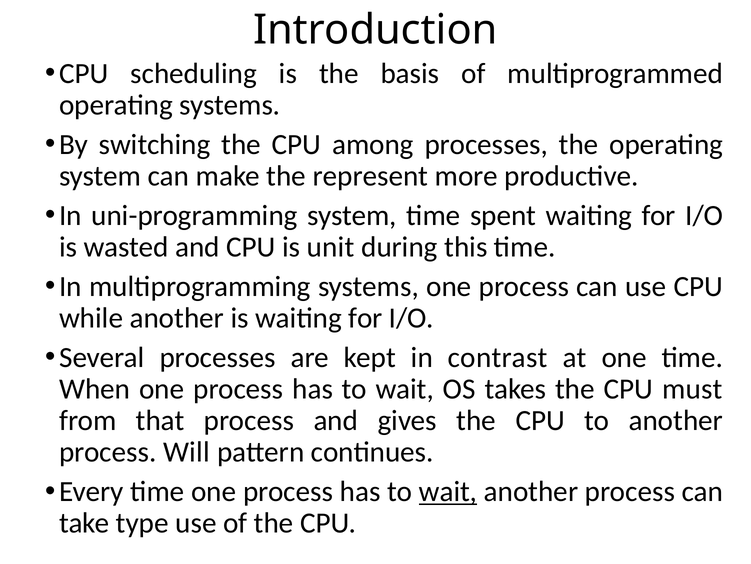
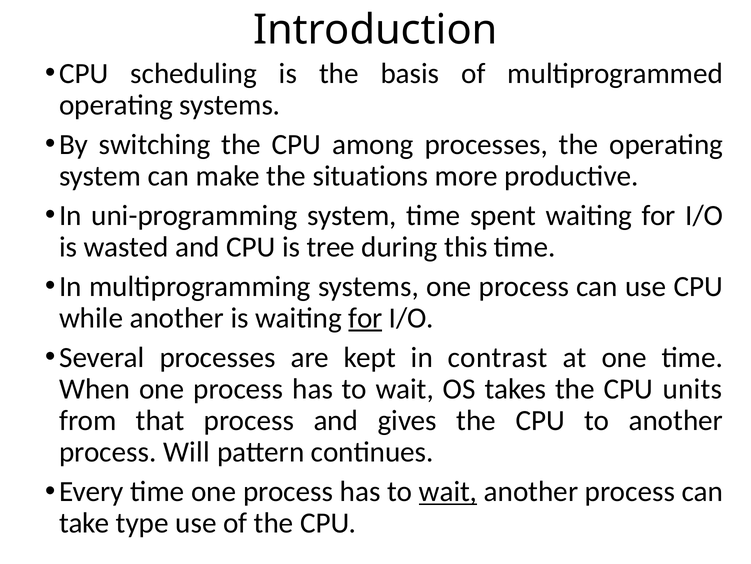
represent: represent -> situations (370, 176)
unit: unit -> tree (331, 247)
for underline: none -> present (365, 318)
must: must -> units (692, 389)
